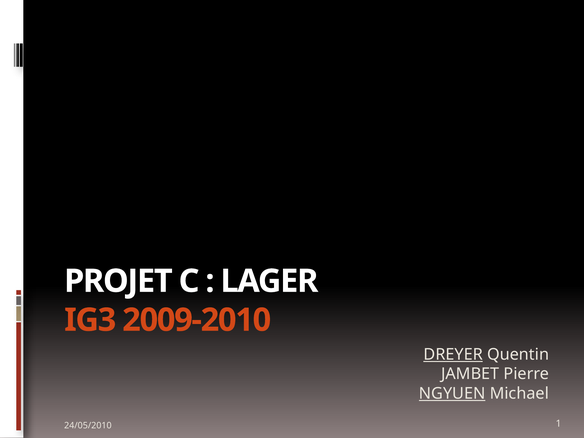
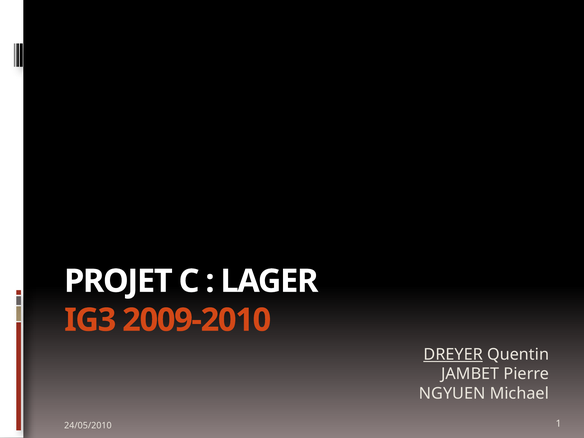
NGYUEN underline: present -> none (452, 393)
